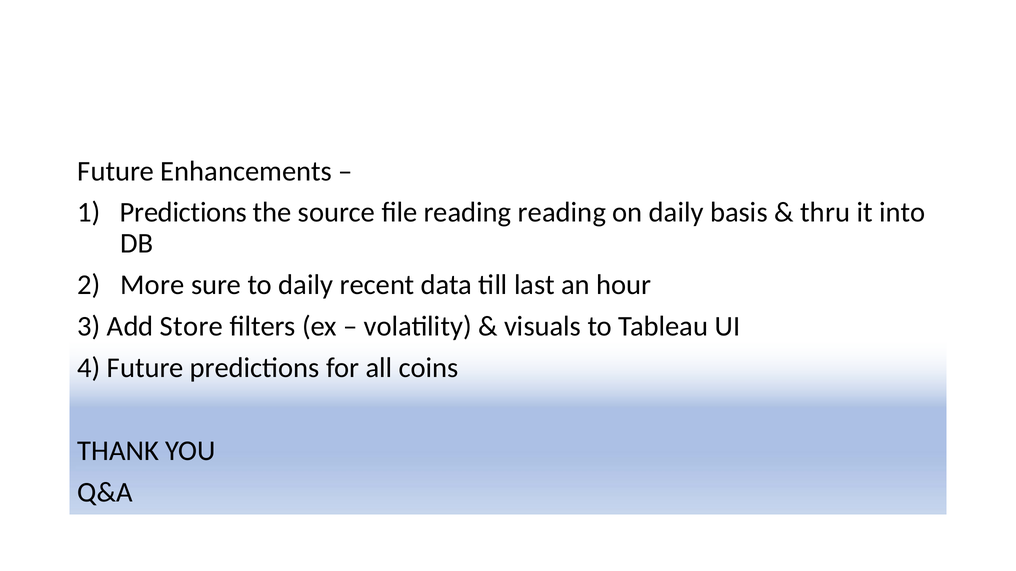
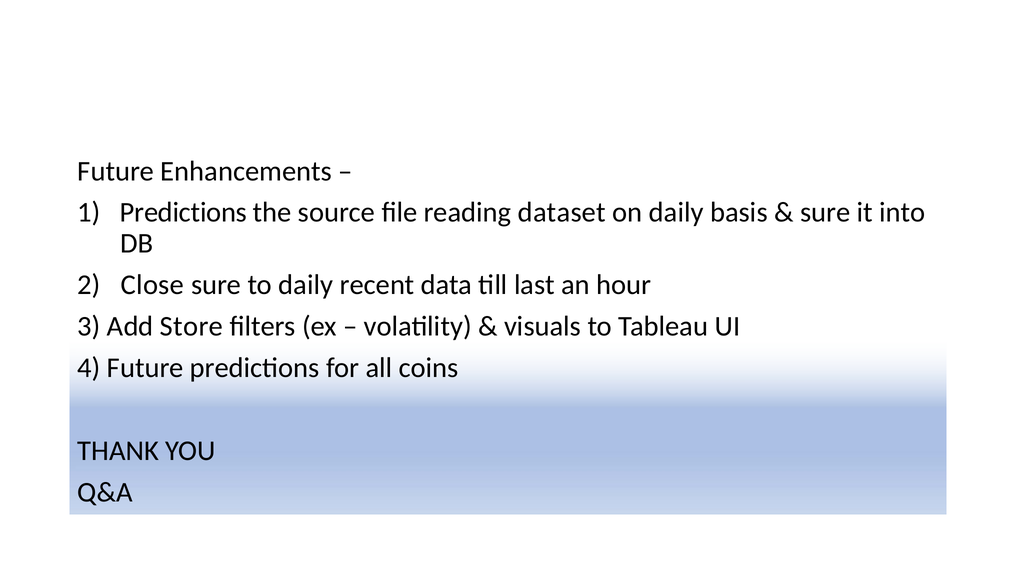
reading reading: reading -> dataset (562, 213)
thru: thru -> sure (825, 213)
More: More -> Close (152, 285)
